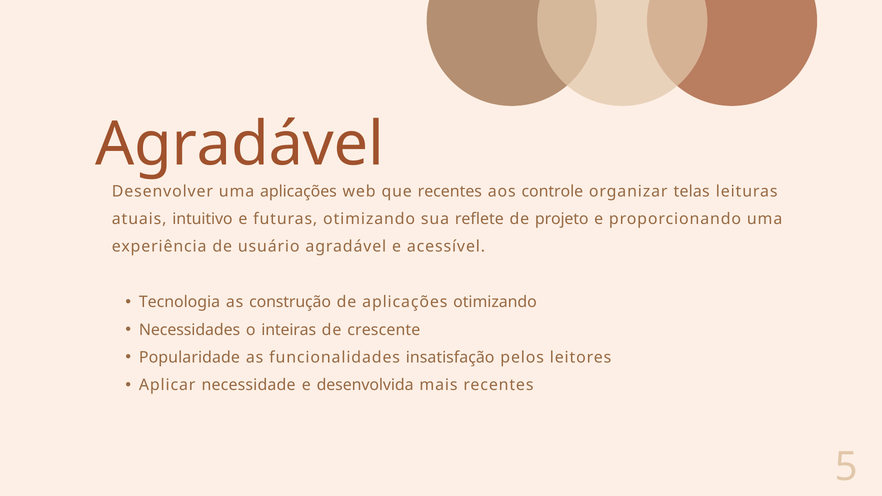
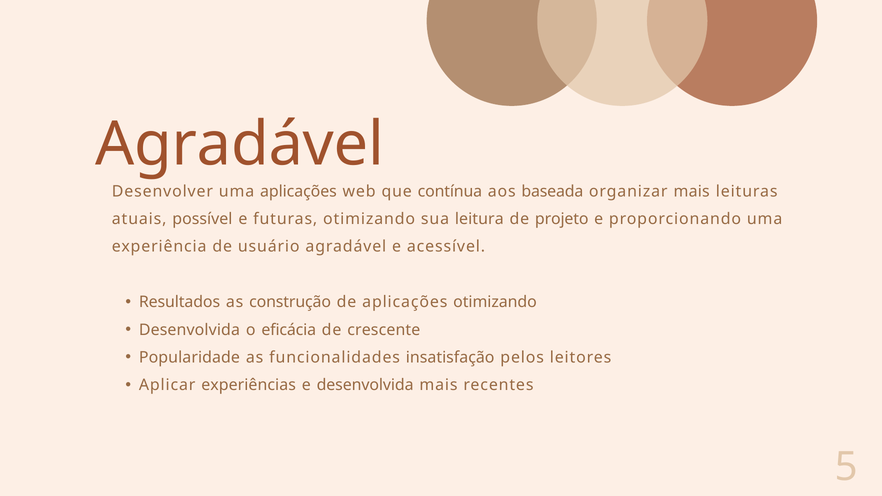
que recentes: recentes -> contínua (450, 191)
controle: controle -> baseada (552, 191)
organizar telas: telas -> mais (692, 191)
intuitivo: intuitivo -> possível (202, 219)
reflete: reflete -> leitura (479, 219)
Tecnologia: Tecnologia -> Resultados (180, 302)
Necessidades: Necessidades -> Desenvolvida (189, 330)
inteiras: inteiras -> eficácia (289, 330)
necessidade: necessidade -> experiências (249, 385)
